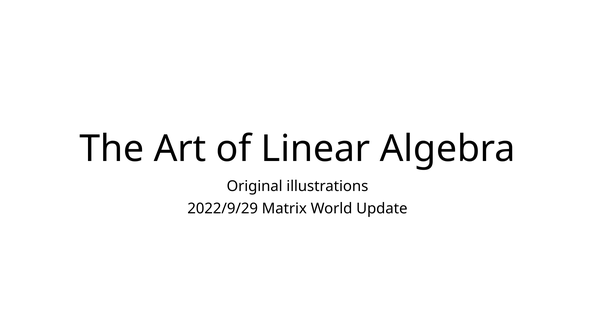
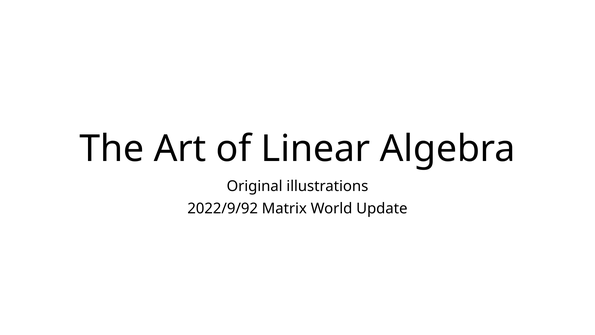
2022/9/29: 2022/9/29 -> 2022/9/92 (223, 208)
